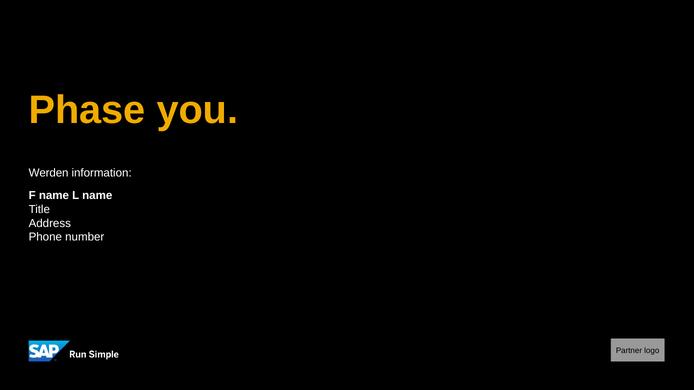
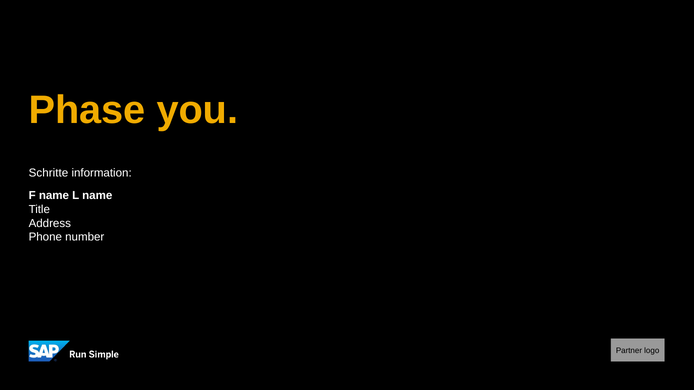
Werden: Werden -> Schritte (48, 173)
